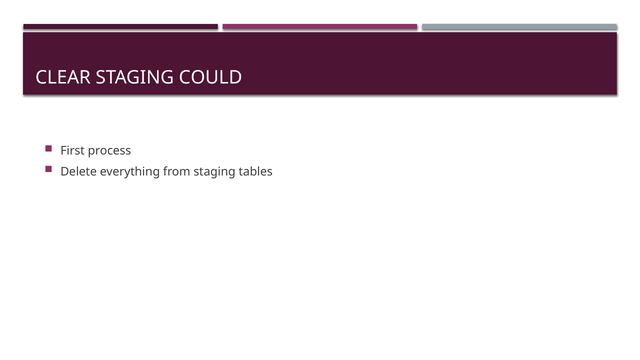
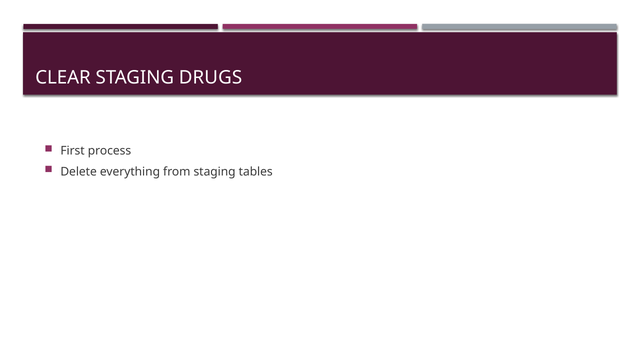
COULD: COULD -> DRUGS (210, 78)
